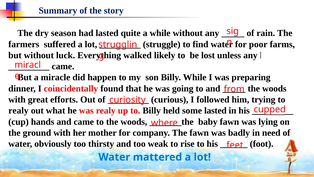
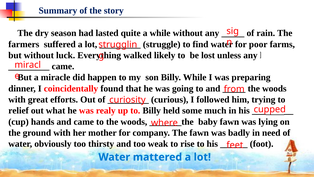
realy: realy -> relief (19, 110)
some lasted: lasted -> much (215, 110)
